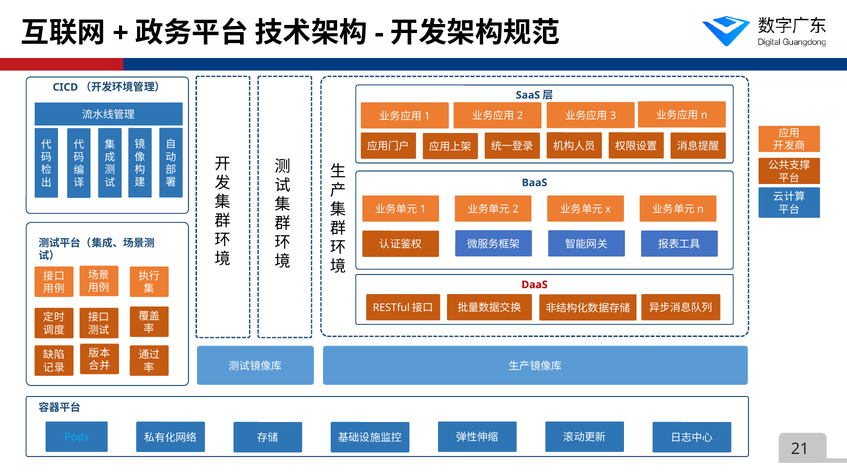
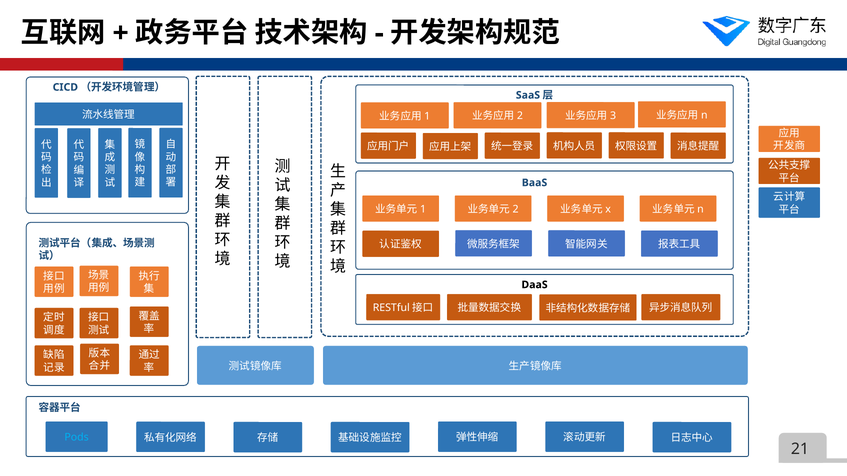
DaaS colour: red -> black (535, 285)
